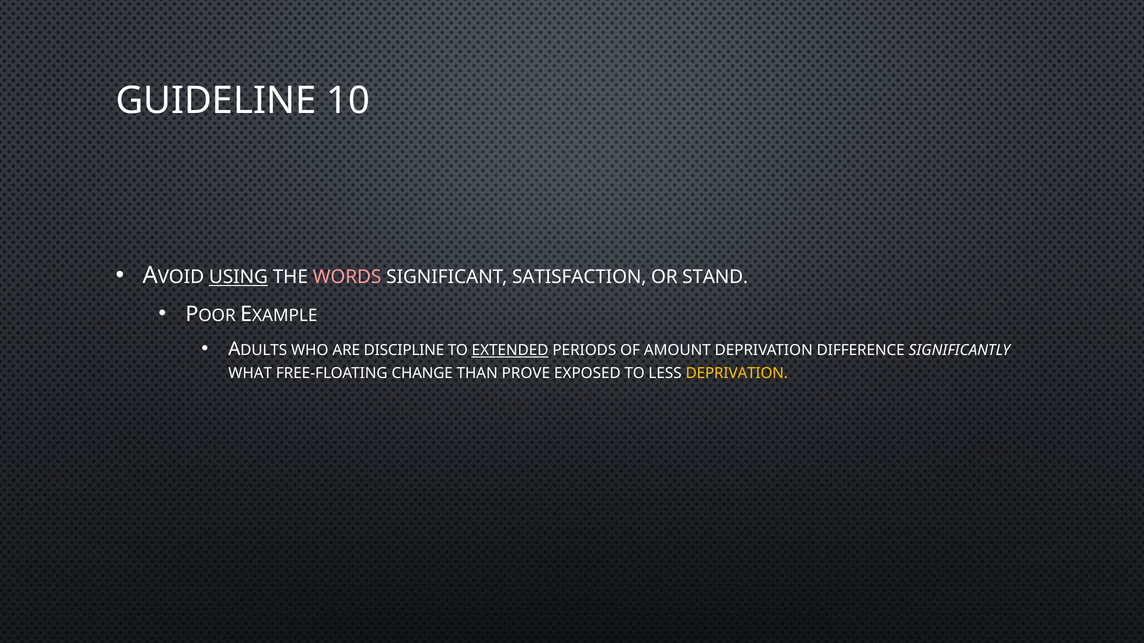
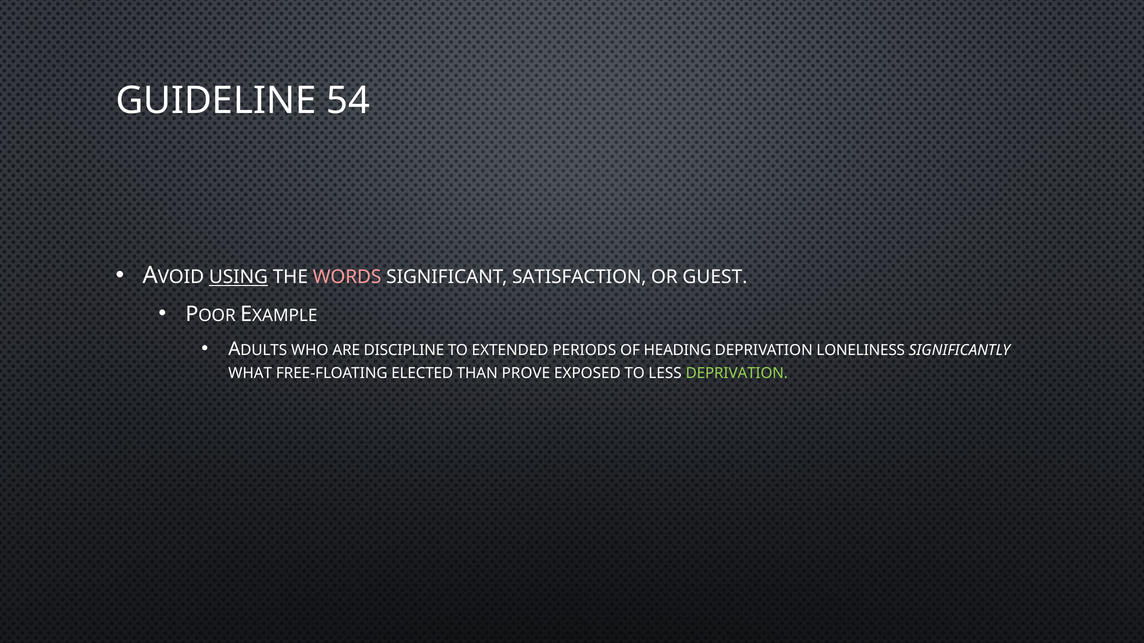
10: 10 -> 54 (348, 101)
STAND: STAND -> GUEST (715, 277)
EXTENDED underline: present -> none (510, 351)
AMOUNT: AMOUNT -> HEADING (677, 351)
DIFFERENCE: DIFFERENCE -> LONELINESS (861, 351)
CHANGE: CHANGE -> ELECTED (422, 374)
DEPRIVATION colour: yellow -> light green (737, 374)
